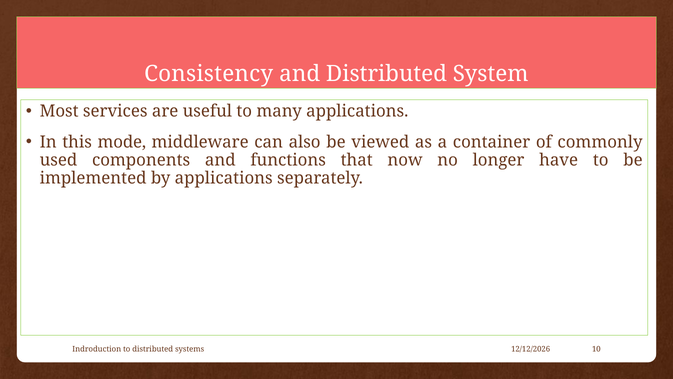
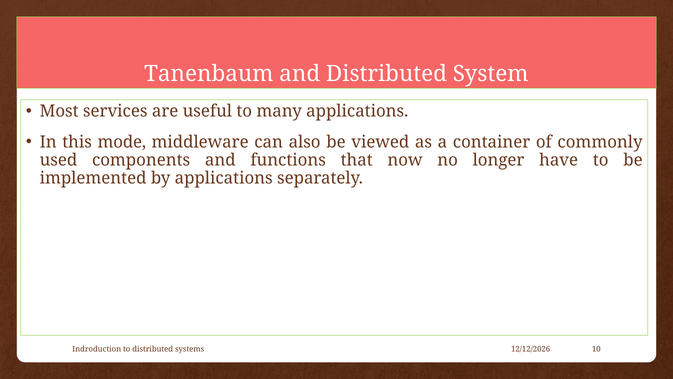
Consistency: Consistency -> Tanenbaum (209, 74)
